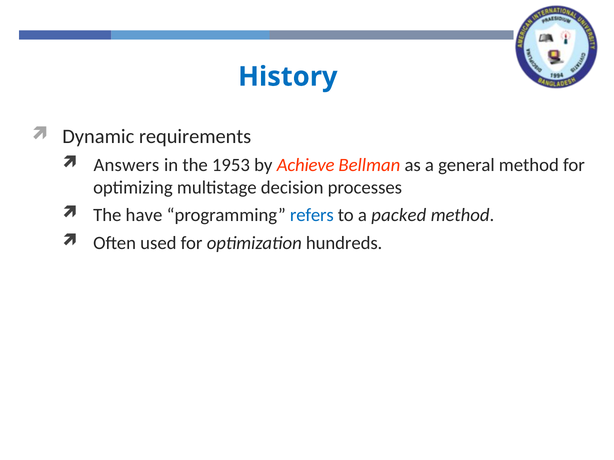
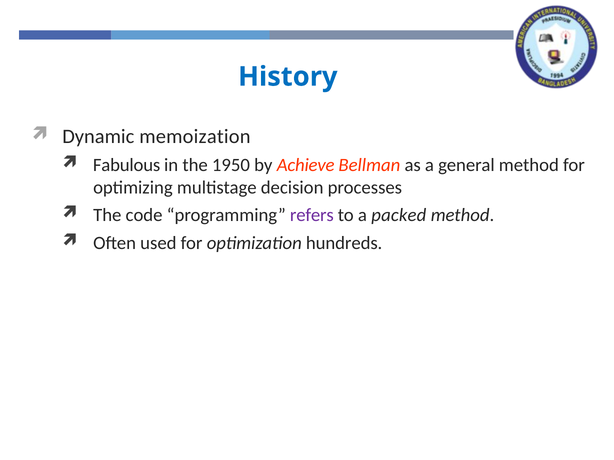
requirements: requirements -> memoization (195, 137)
Answers: Answers -> Fabulous (127, 165)
1953: 1953 -> 1950 (231, 165)
have: have -> code (144, 216)
refers colour: blue -> purple (312, 216)
